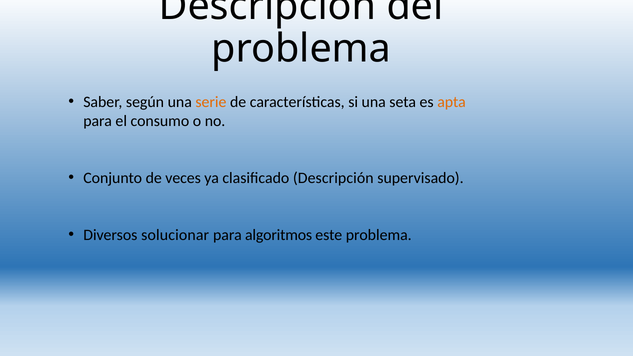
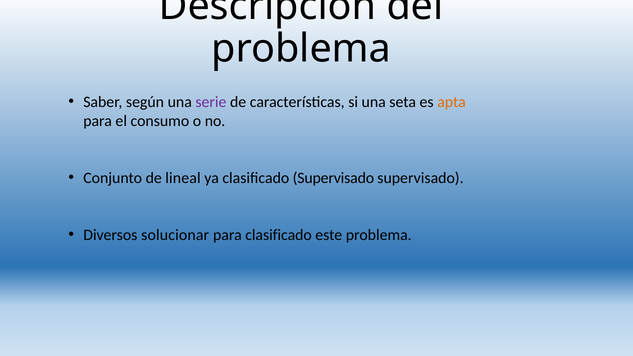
serie colour: orange -> purple (211, 102)
veces: veces -> lineal (183, 178)
clasificado Descripción: Descripción -> Supervisado (333, 178)
para algoritmos: algoritmos -> clasificado (279, 235)
